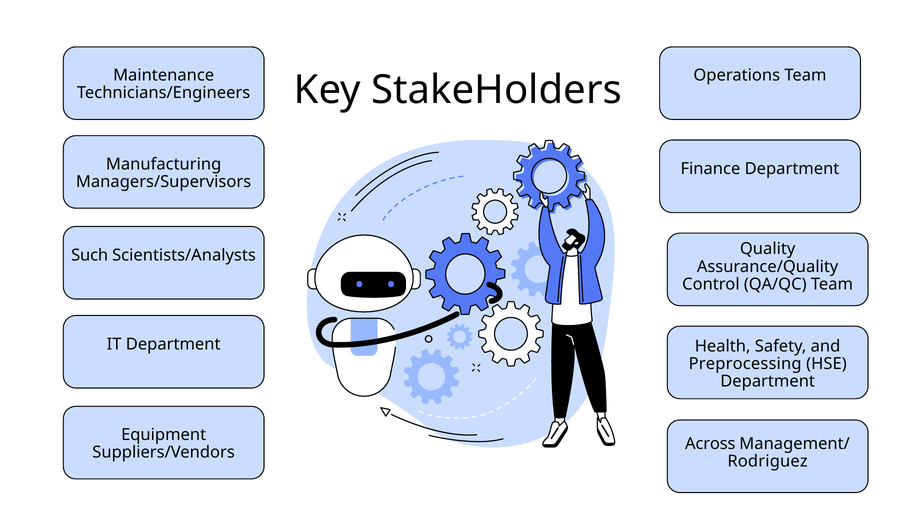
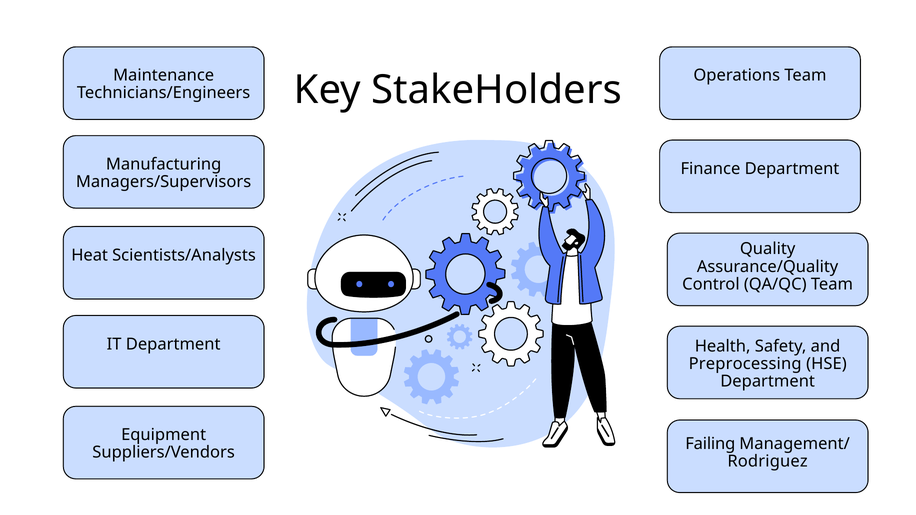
Such: Such -> Heat (90, 255)
Across: Across -> Failing (710, 444)
